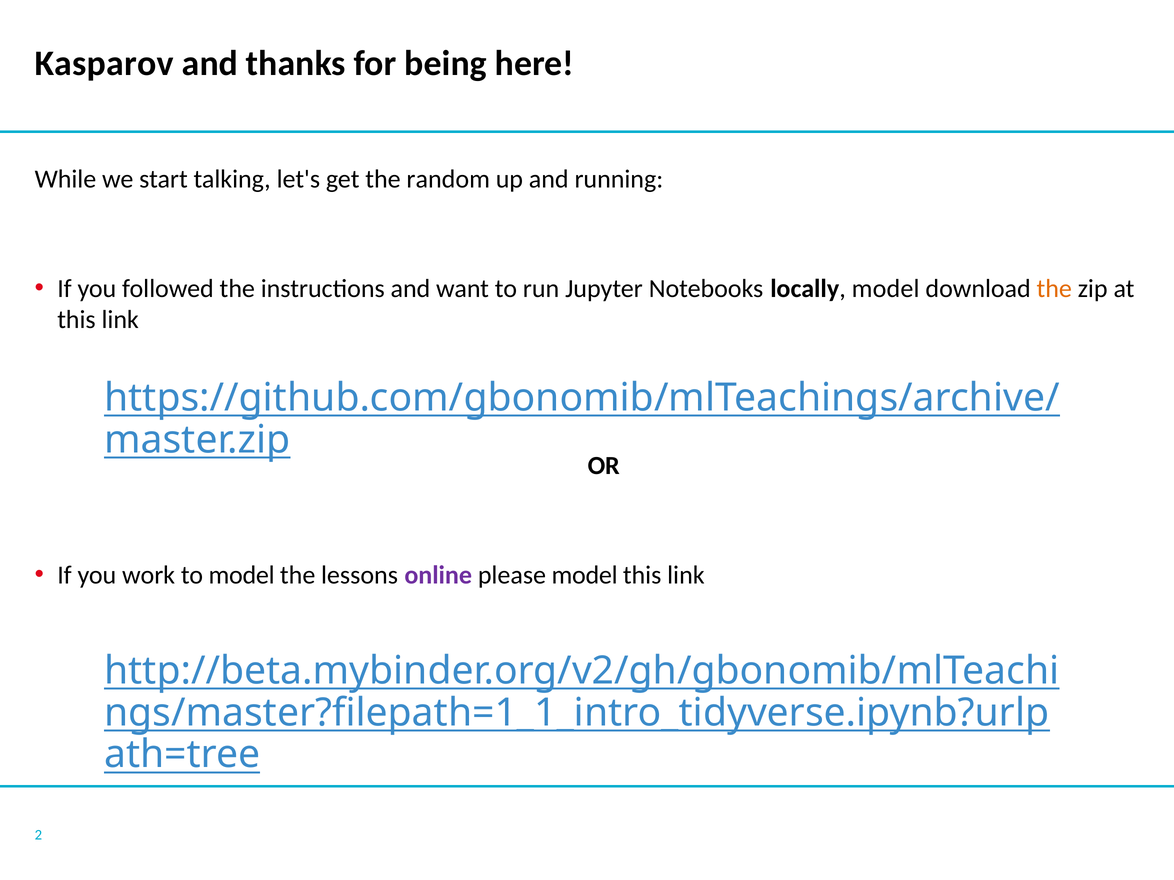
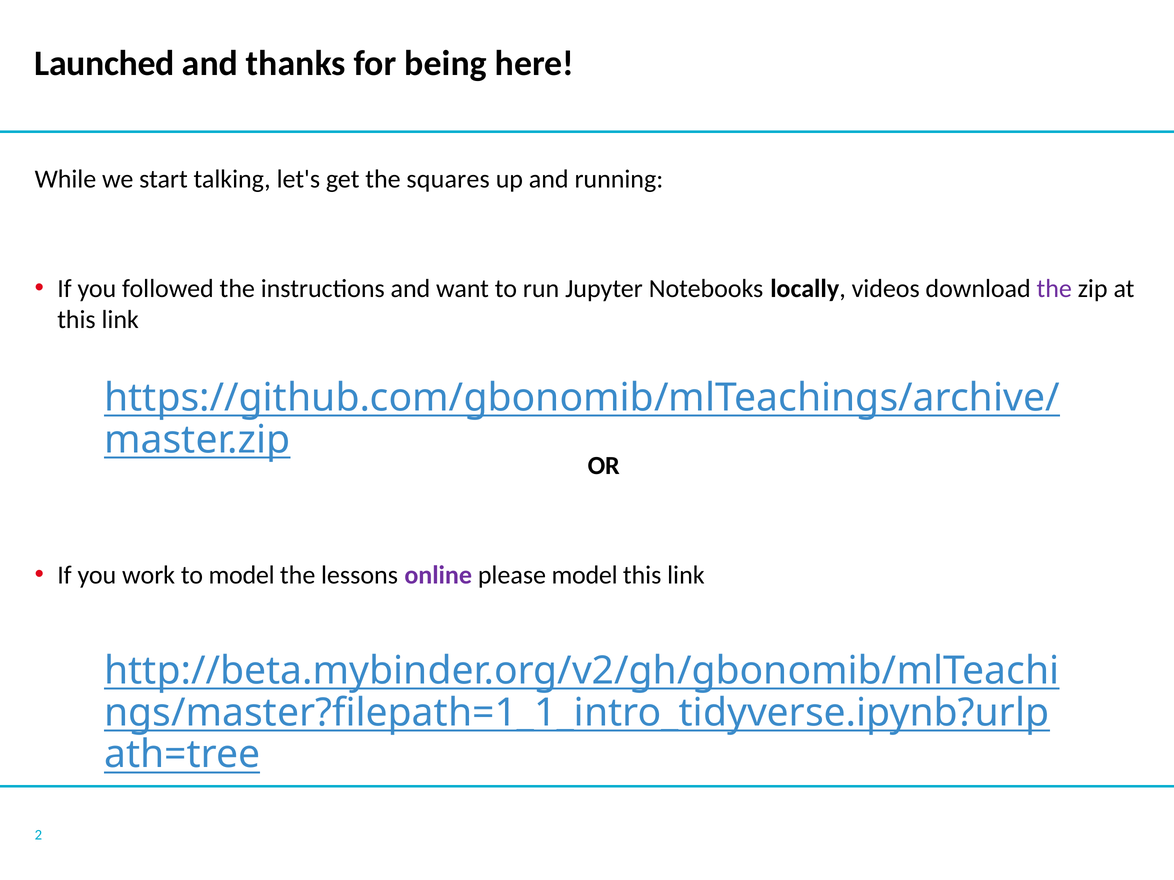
Kasparov: Kasparov -> Launched (104, 64)
random: random -> squares (448, 179)
locally model: model -> videos (886, 289)
the colour: orange -> purple (1054, 289)
